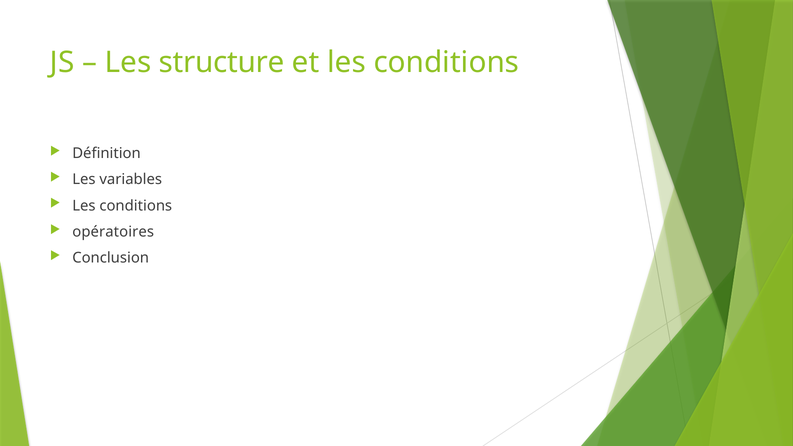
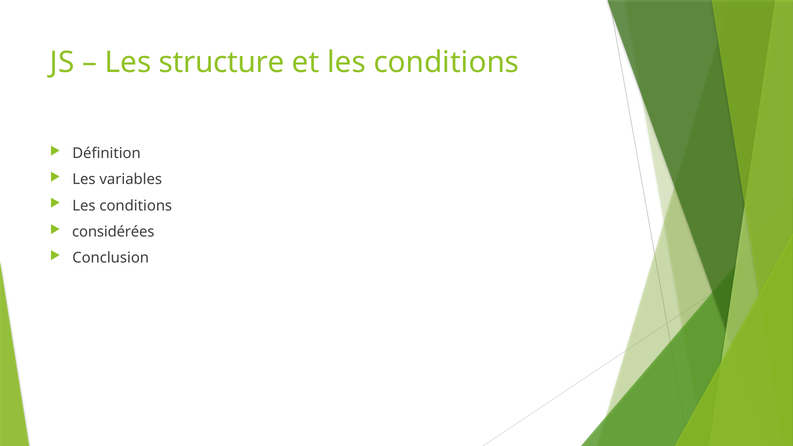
opératoires: opératoires -> considérées (113, 232)
